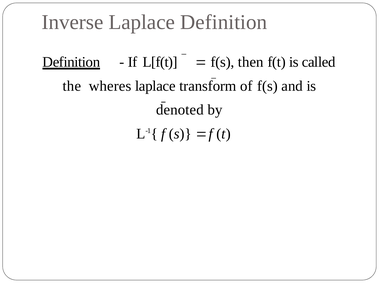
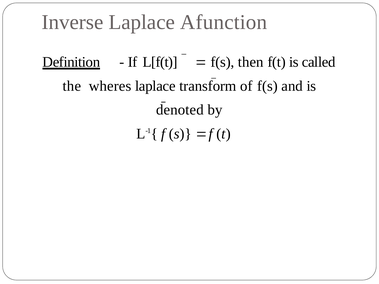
Laplace Definition: Definition -> Afunction (224, 22)
